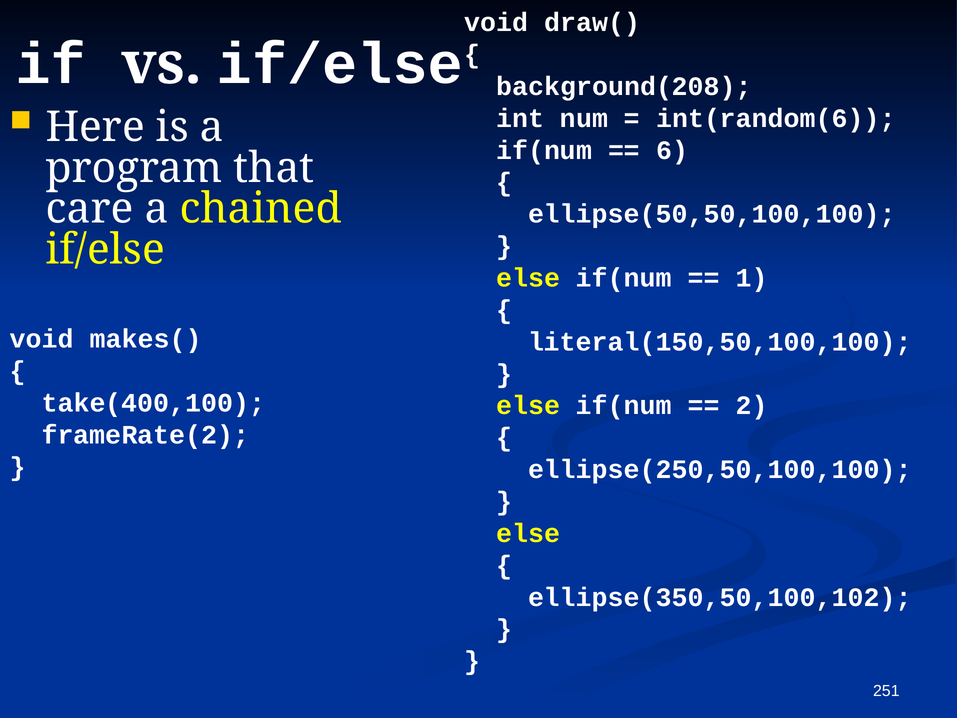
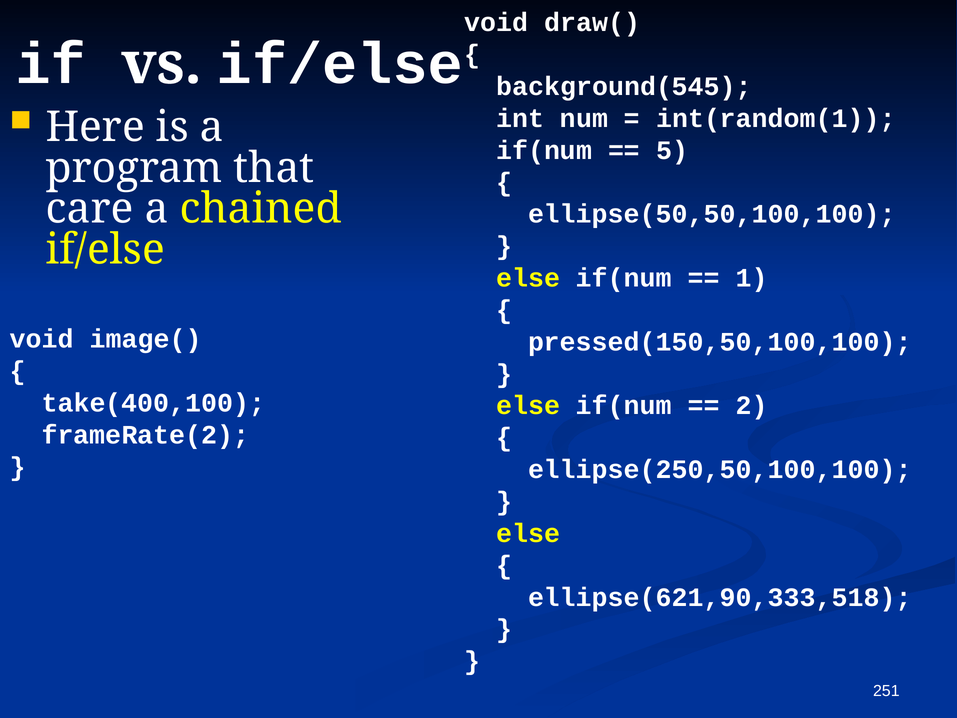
background(208: background(208 -> background(545 (624, 86)
int(random(6: int(random(6 -> int(random(1 (776, 118)
6: 6 -> 5 (672, 150)
makes(: makes( -> image( (146, 339)
literal(150,50,100,100: literal(150,50,100,100 -> pressed(150,50,100,100 (720, 342)
ellipse(350,50,100,102: ellipse(350,50,100,102 -> ellipse(621,90,333,518 (720, 597)
